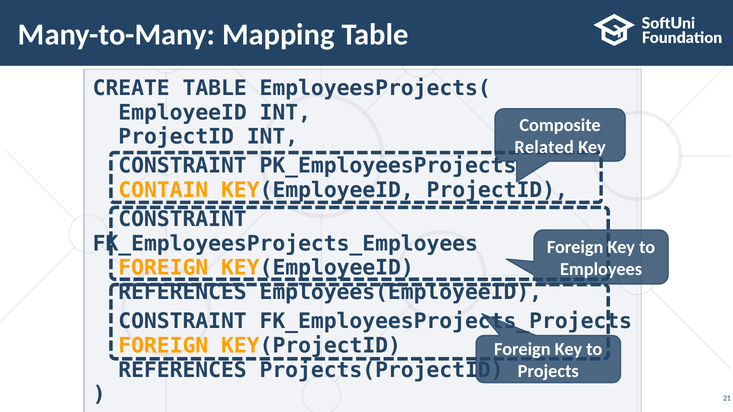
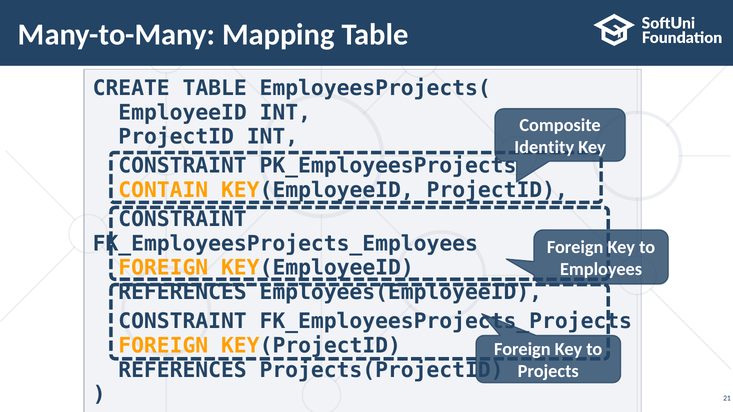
Related: Related -> Identity (544, 147)
